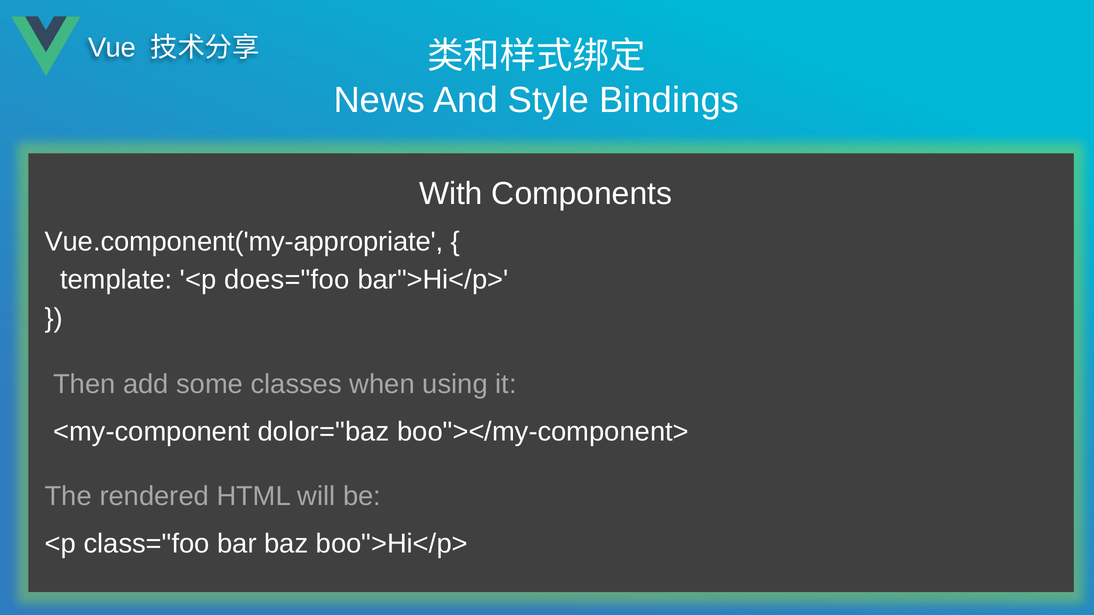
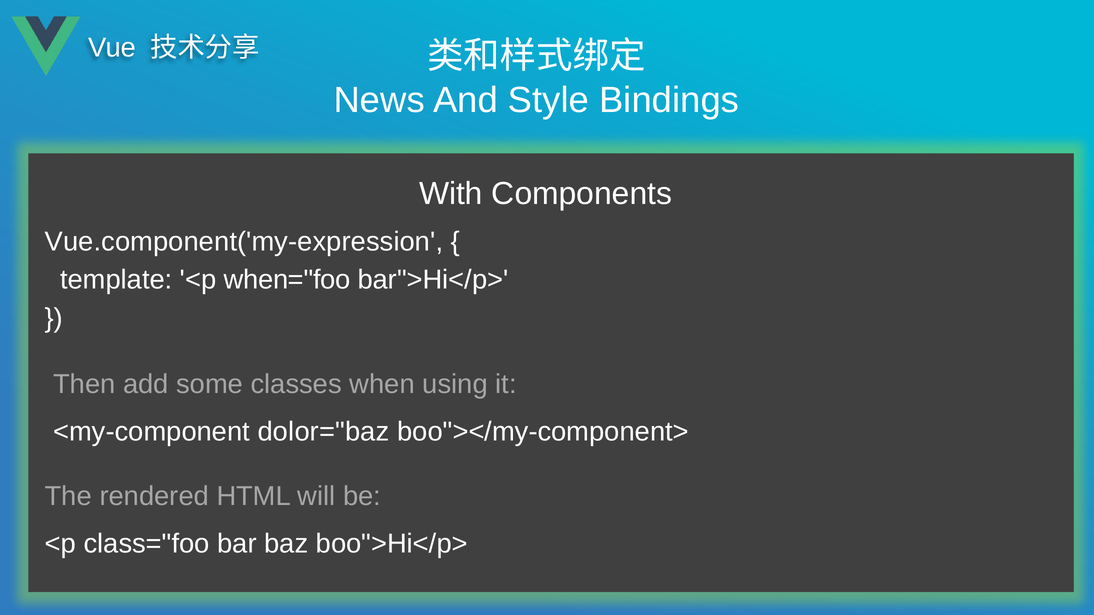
Vue.component('my-appropriate: Vue.component('my-appropriate -> Vue.component('my-expression (244, 242)
does="foo: does="foo -> when="foo (287, 280)
